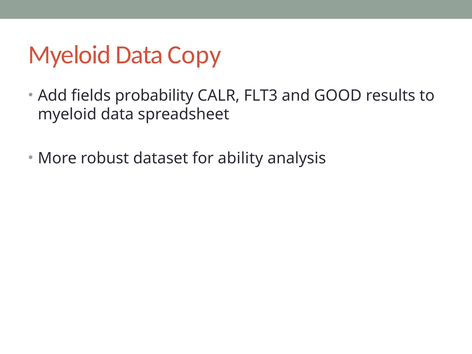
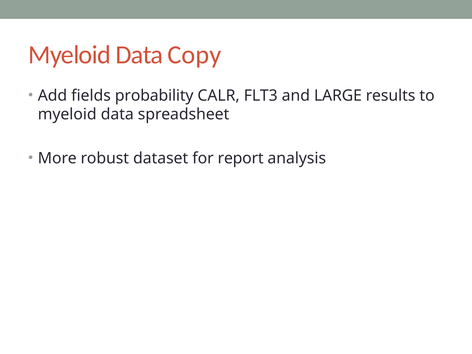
GOOD: GOOD -> LARGE (338, 96)
ability: ability -> report (241, 158)
